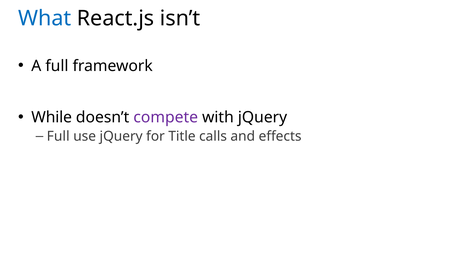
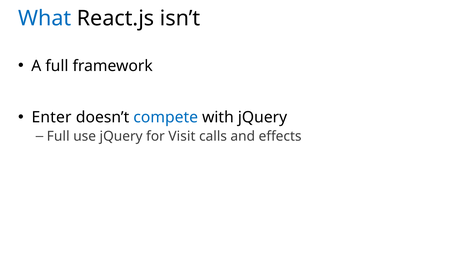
While: While -> Enter (51, 117)
compete colour: purple -> blue (166, 117)
Title: Title -> Visit (182, 136)
